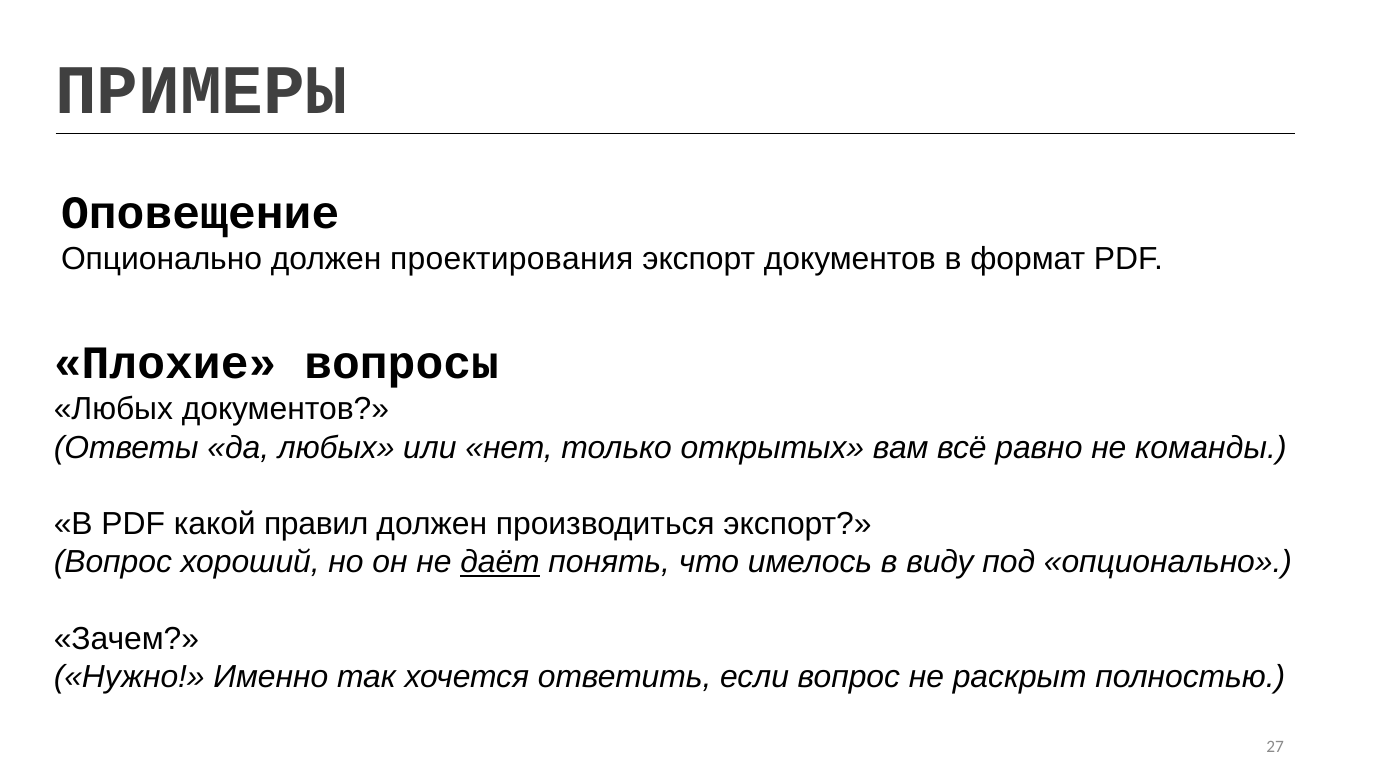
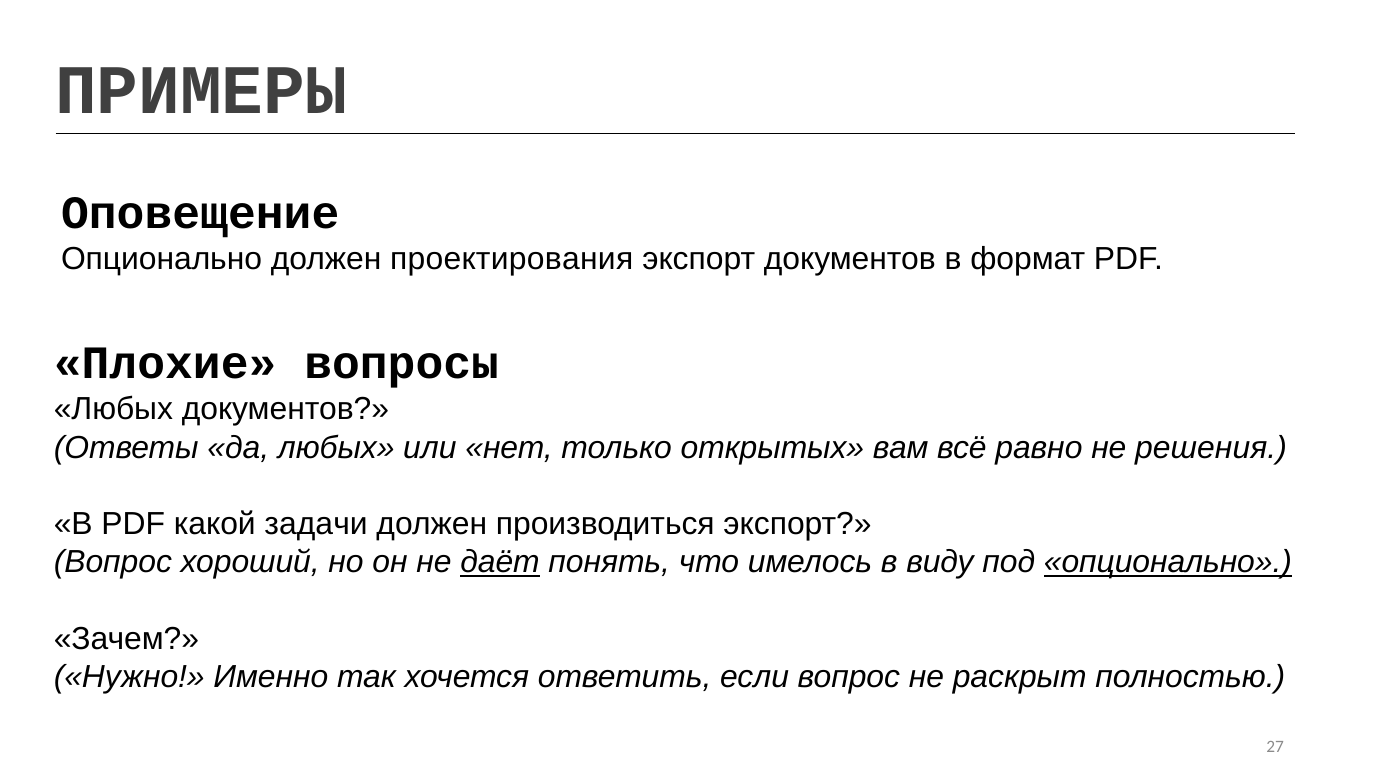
команды: команды -> решения (1211, 448)
правил: правил -> задачи (316, 524)
опционально underline: none -> present (1168, 562)
